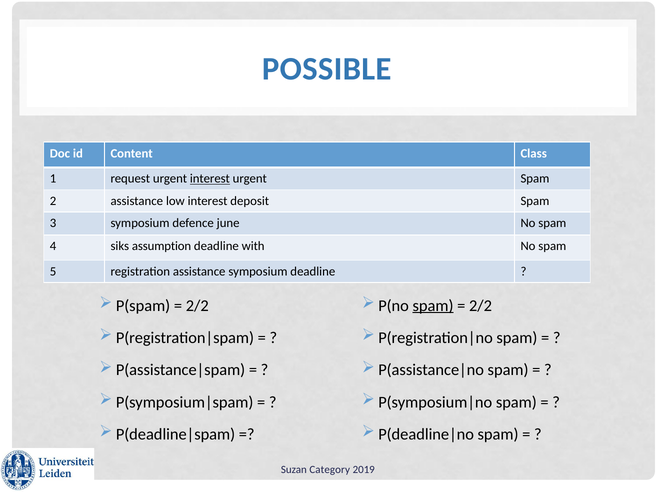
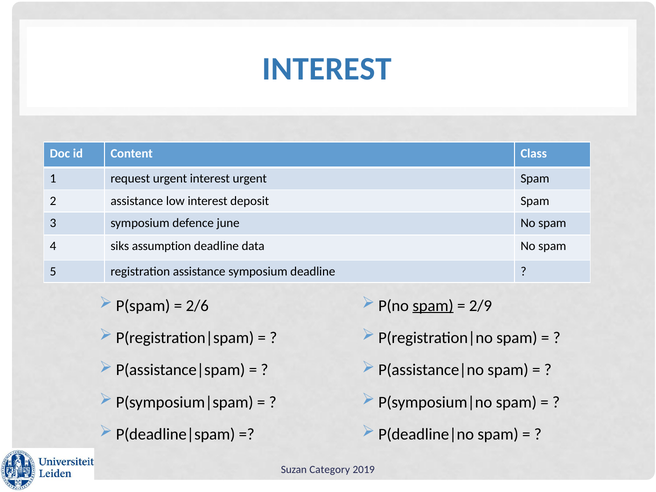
POSSIBLE: POSSIBLE -> INTEREST (327, 69)
interest underline: present -> none (210, 179)
with: with -> data (253, 246)
2/2: 2/2 -> 2/6 (197, 306)
2/2: 2/2 -> 2/9 (480, 306)
